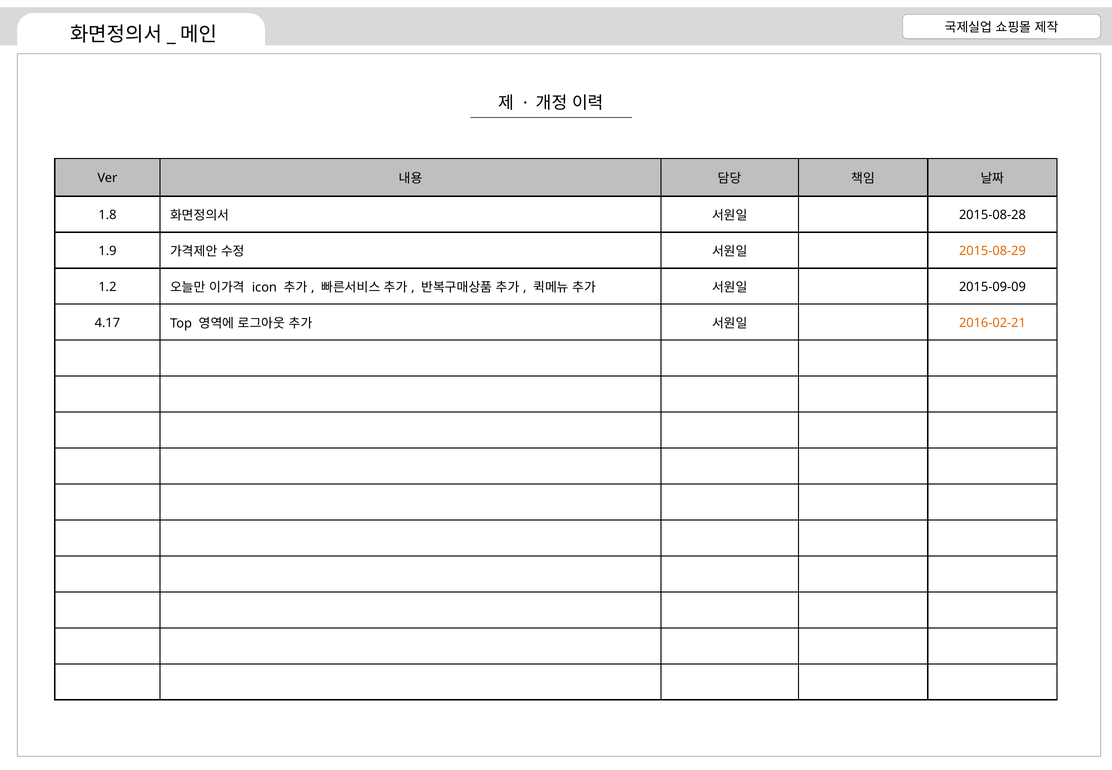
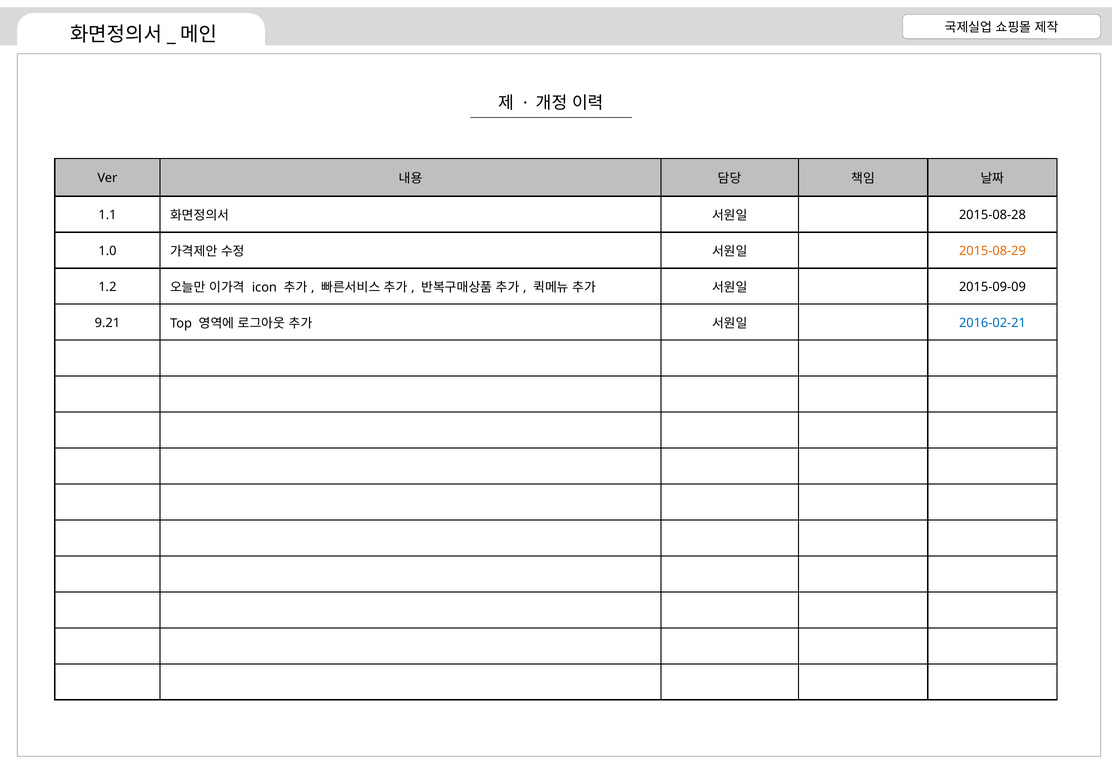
1.8: 1.8 -> 1.1 (107, 215)
1.9: 1.9 -> 1.0 (107, 251)
4.17: 4.17 -> 9.21 (107, 323)
2016-02-21 colour: orange -> blue (992, 323)
